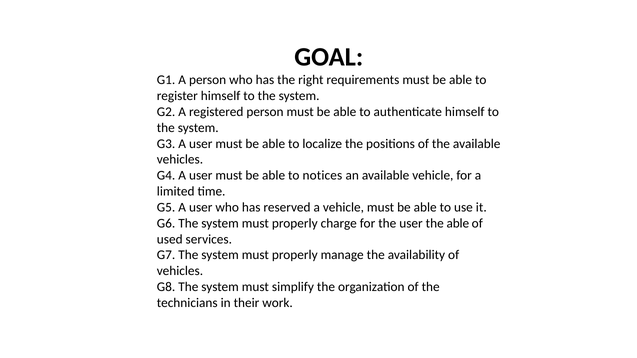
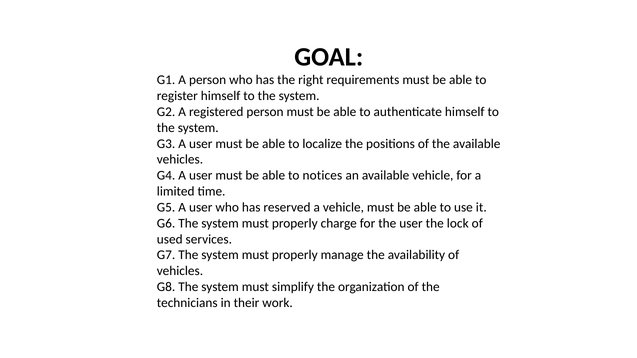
the able: able -> lock (458, 223)
